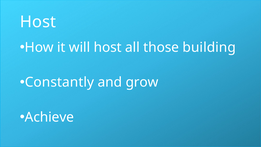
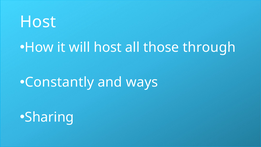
building: building -> through (209, 47)
grow: grow -> ways (142, 82)
Achieve: Achieve -> Sharing (49, 117)
